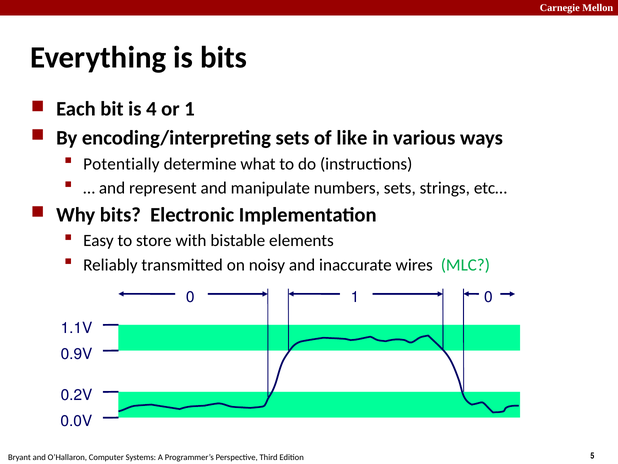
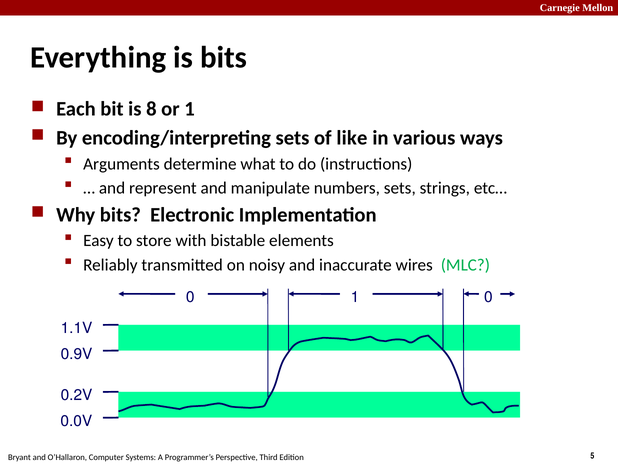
4: 4 -> 8 (151, 109)
Potentially: Potentially -> Arguments (121, 164)
